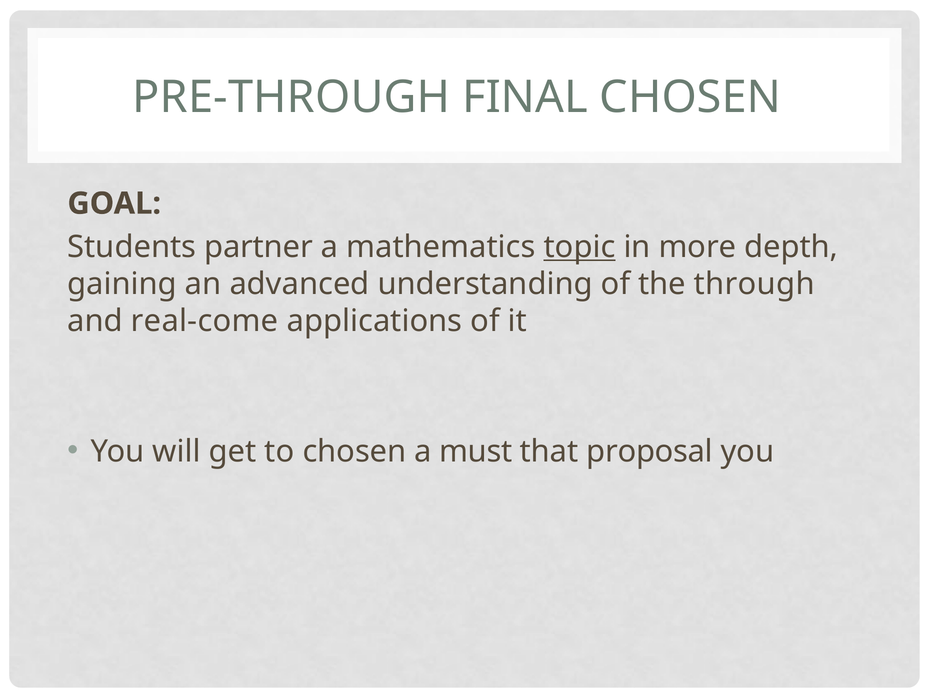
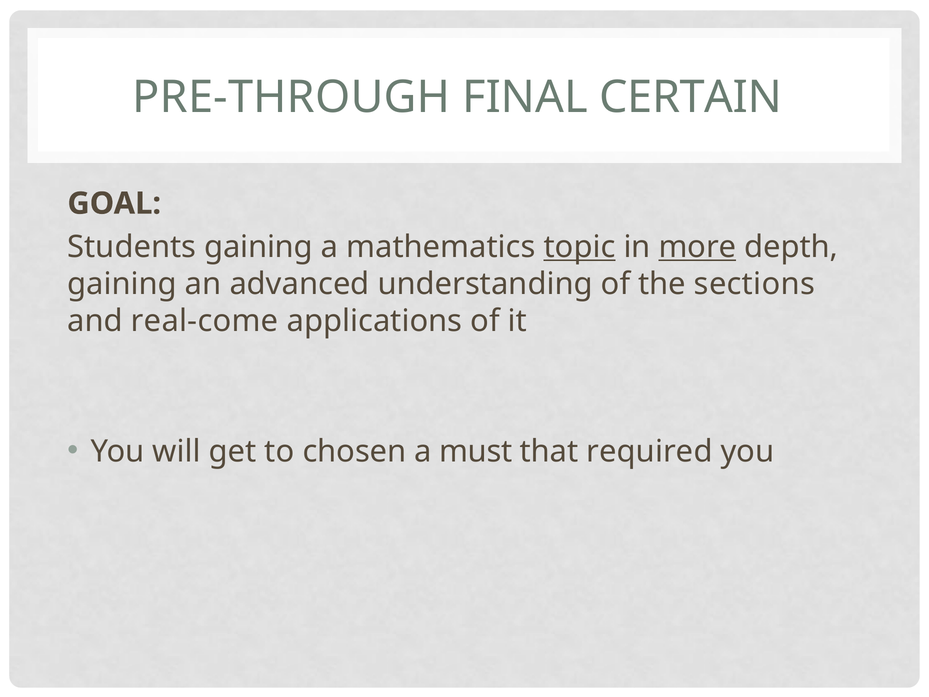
FINAL CHOSEN: CHOSEN -> CERTAIN (691, 97)
Students partner: partner -> gaining (259, 247)
more underline: none -> present (697, 247)
through: through -> sections (754, 284)
proposal: proposal -> required (650, 451)
